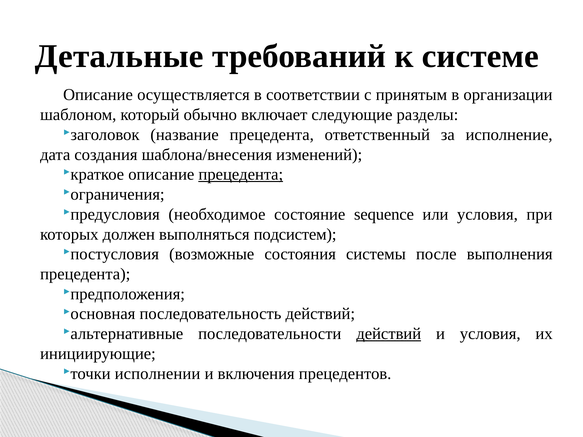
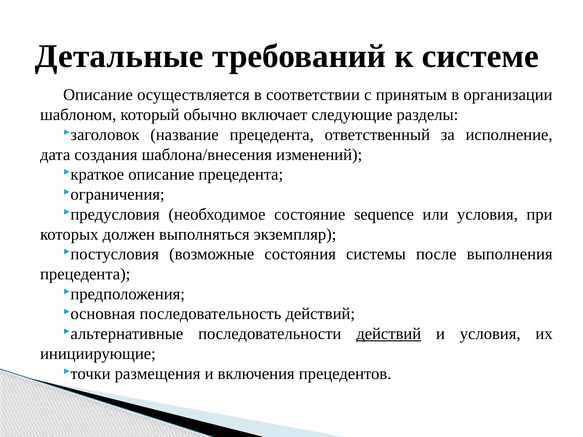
прецедента underline: present -> none (241, 175)
подсистем: подсистем -> экземпляр (295, 234)
исполнении: исполнении -> размещения (158, 374)
